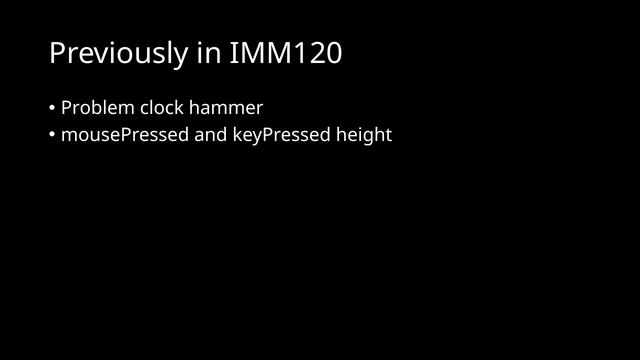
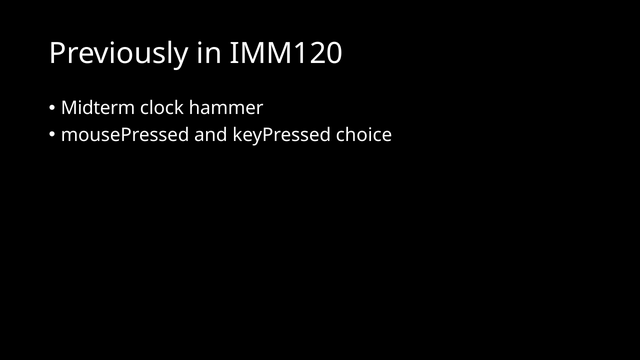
Problem: Problem -> Midterm (98, 108)
height: height -> choice (364, 135)
